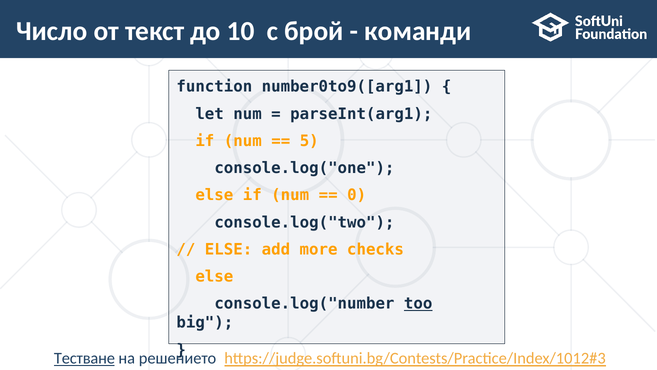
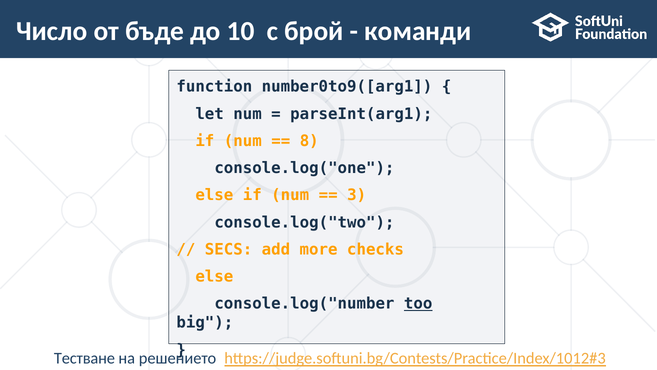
текст: текст -> бъде (155, 31)
5: 5 -> 8 (309, 141)
0: 0 -> 3 (357, 195)
ELSE: ELSE -> SECS (229, 249)
Тестване underline: present -> none (84, 358)
